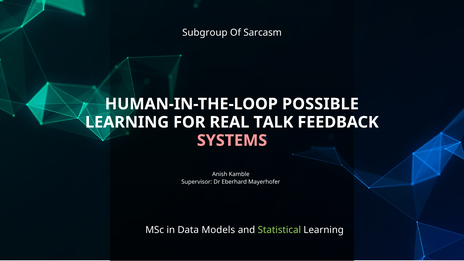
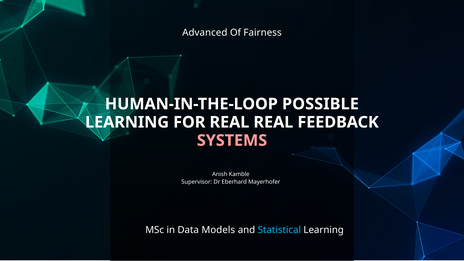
Subgroup: Subgroup -> Advanced (205, 33)
Sarcasm: Sarcasm -> Fairness (263, 33)
REAL TALK: TALK -> REAL (273, 122)
Statistical colour: light green -> light blue (279, 230)
